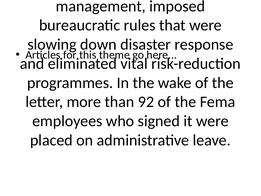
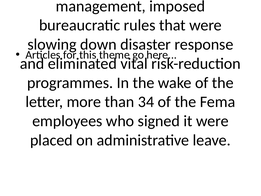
92: 92 -> 34 (146, 102)
